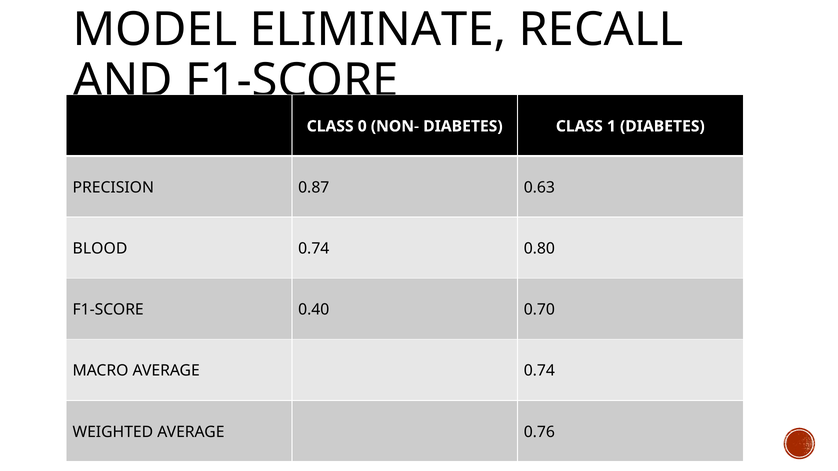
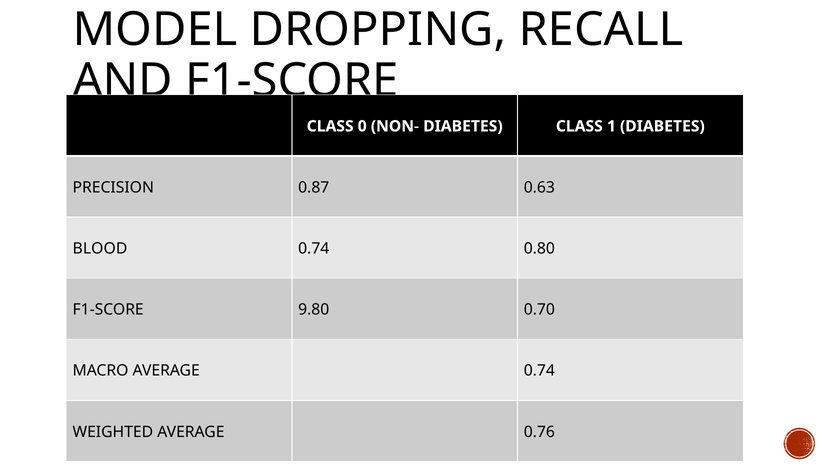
ELIMINATE: ELIMINATE -> DROPPING (378, 30)
0.40: 0.40 -> 9.80 (314, 310)
